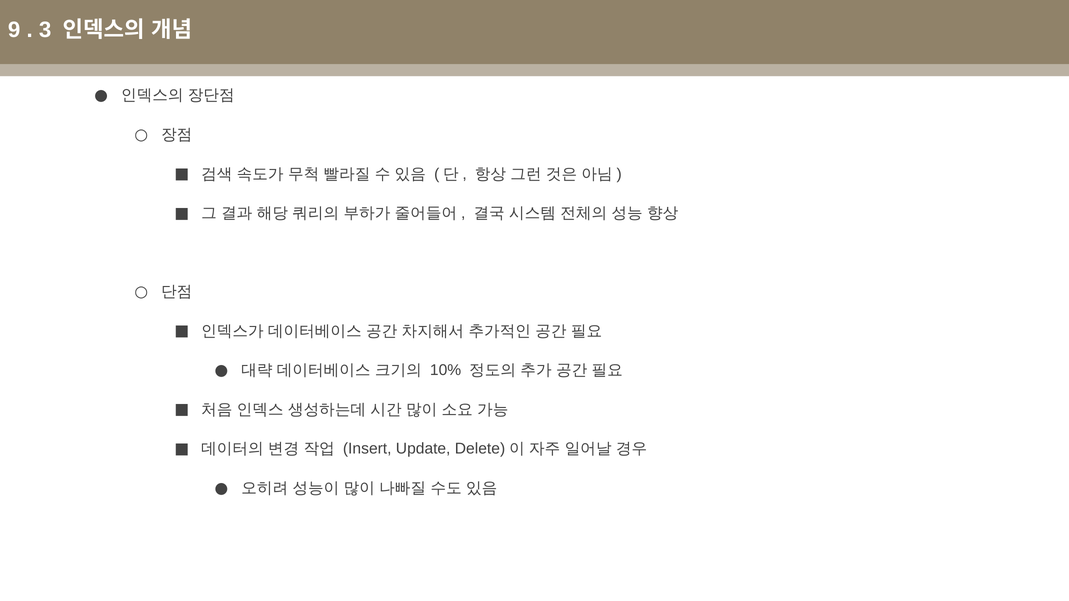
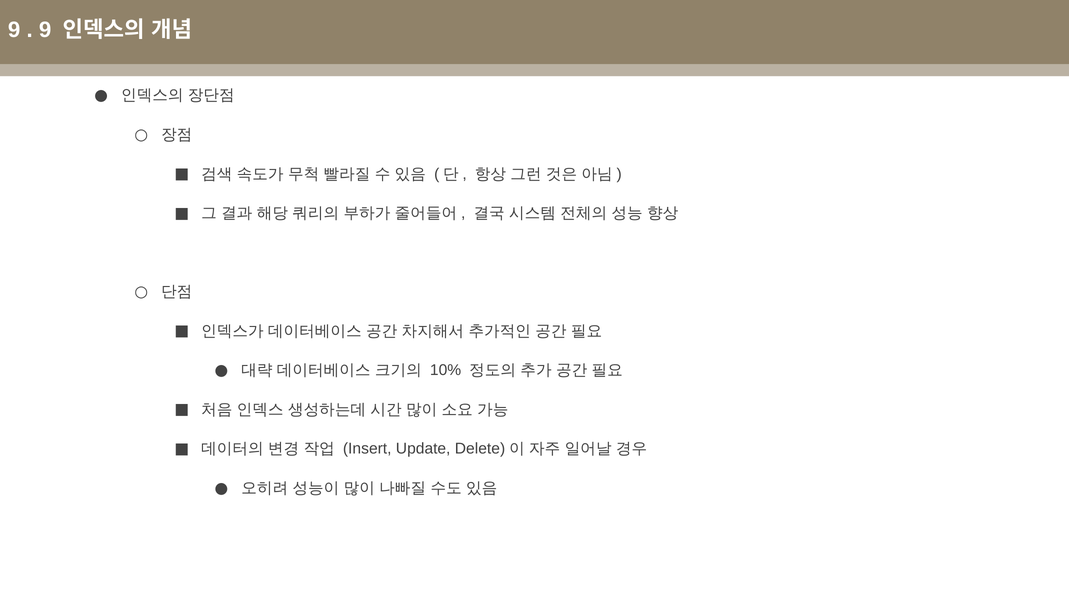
3: 3 -> 9 (45, 30)
